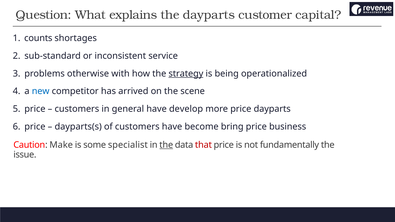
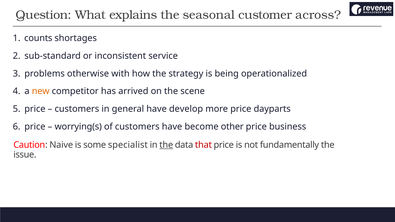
the dayparts: dayparts -> seasonal (209, 15)
capital: capital -> across (318, 15)
strategy underline: present -> none (186, 74)
new colour: blue -> orange (41, 91)
dayparts(s: dayparts(s -> worrying(s (78, 127)
bring: bring -> other (232, 127)
Make: Make -> Naive (61, 145)
